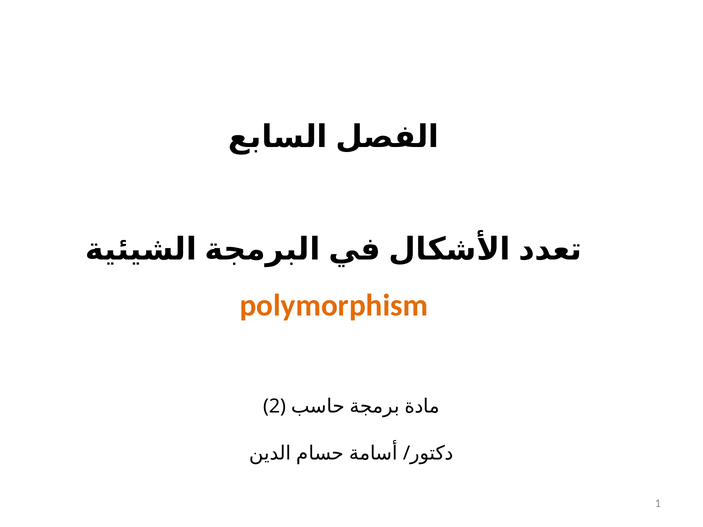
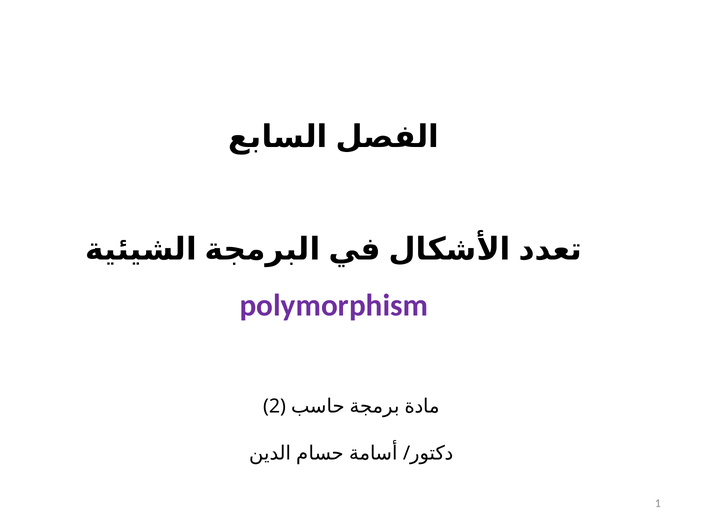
polymorphism colour: orange -> purple (334, 306)
